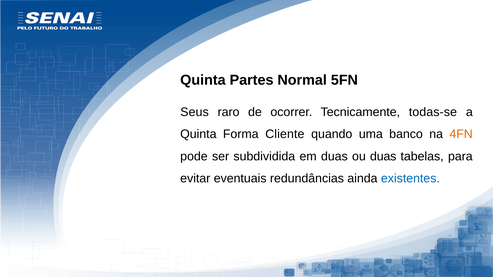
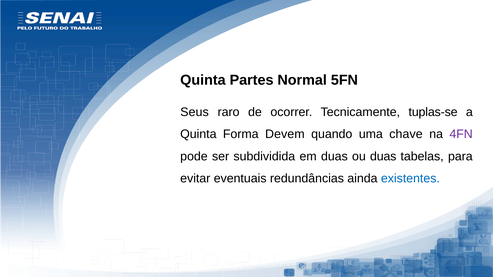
todas-se: todas-se -> tuplas-se (433, 112)
Cliente: Cliente -> Devem (285, 134)
banco: banco -> chave (406, 134)
4FN colour: orange -> purple (461, 134)
